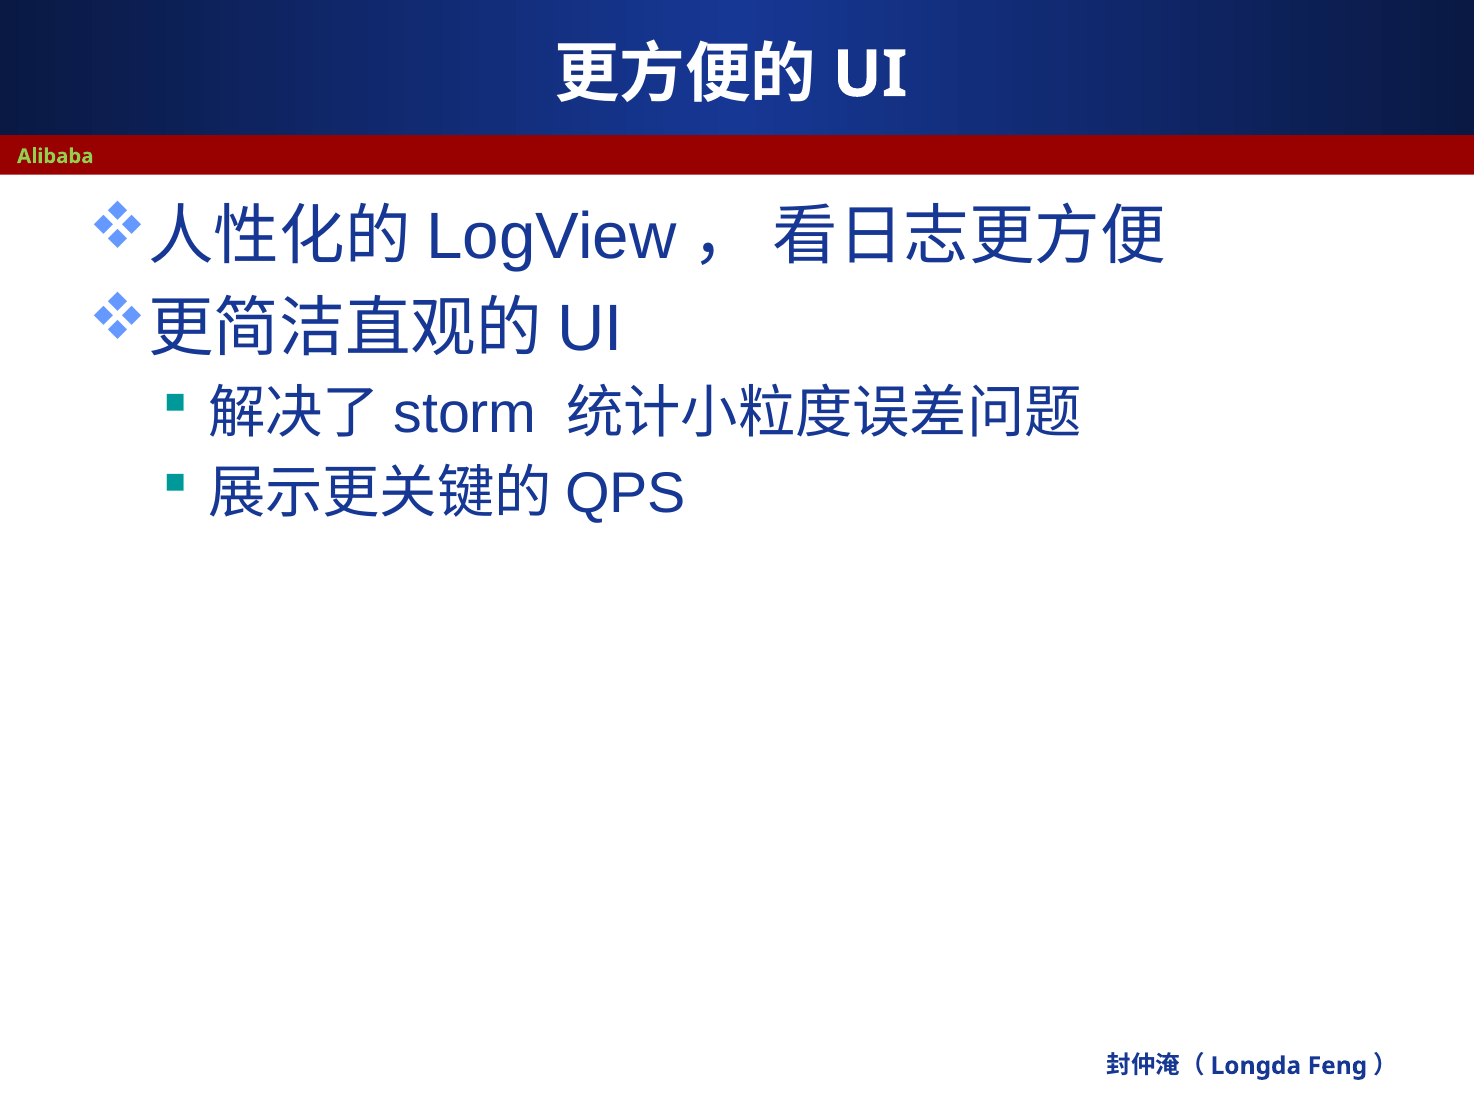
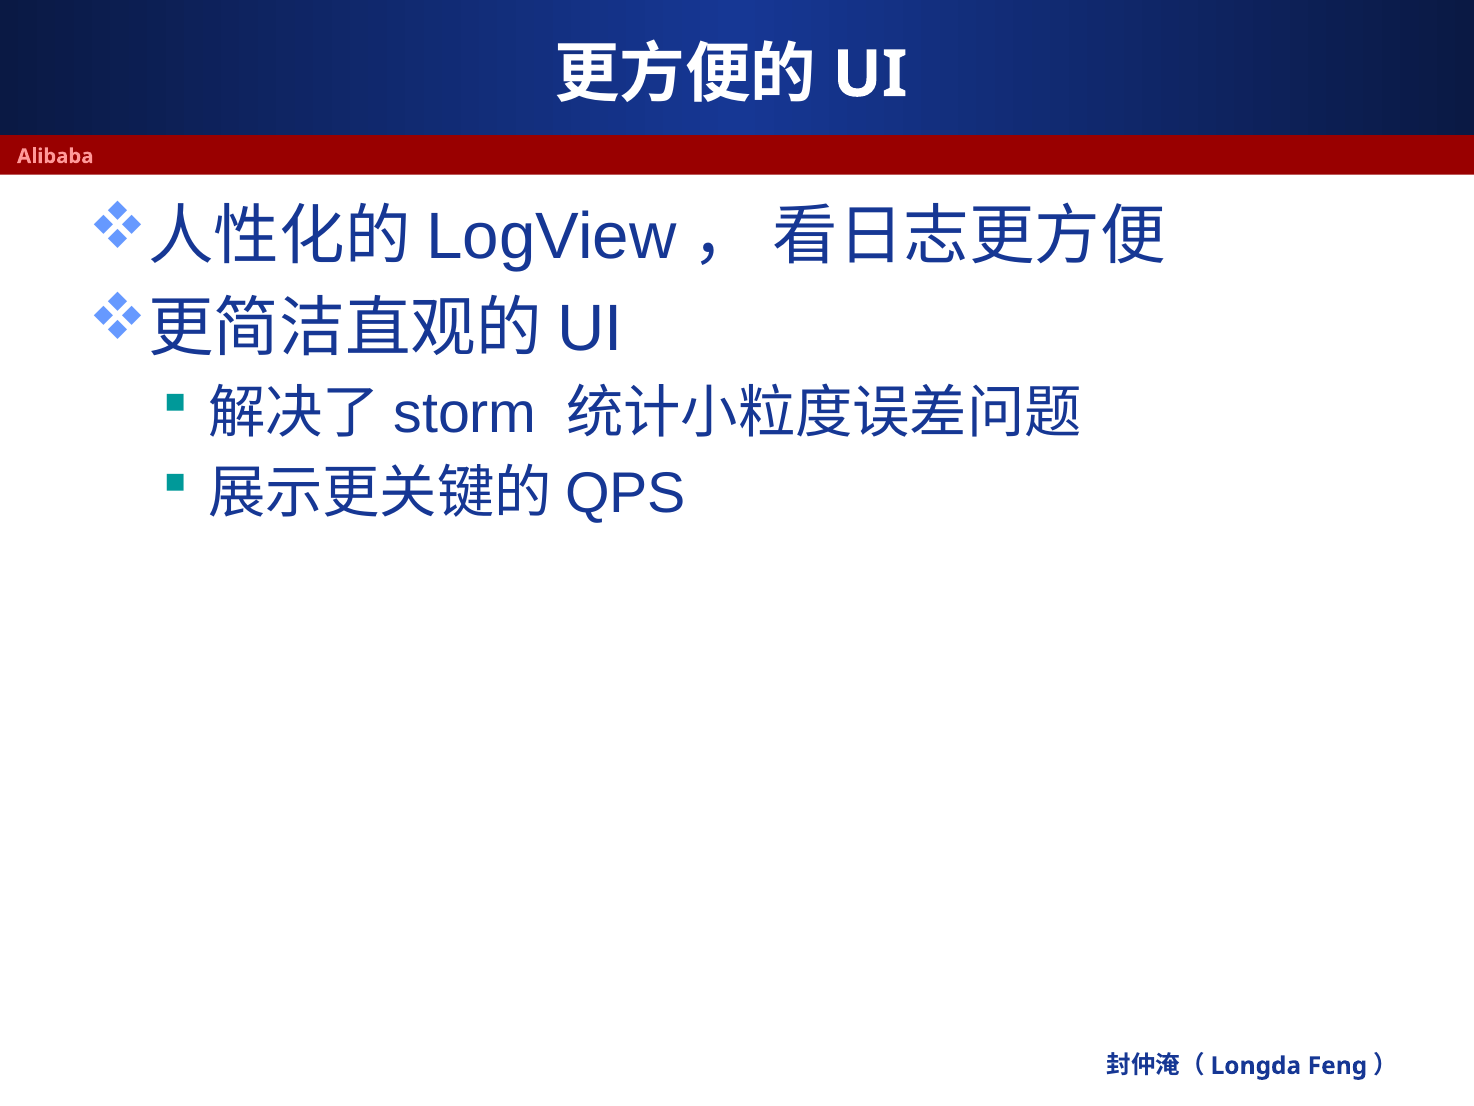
Alibaba colour: light green -> pink (55, 156)
